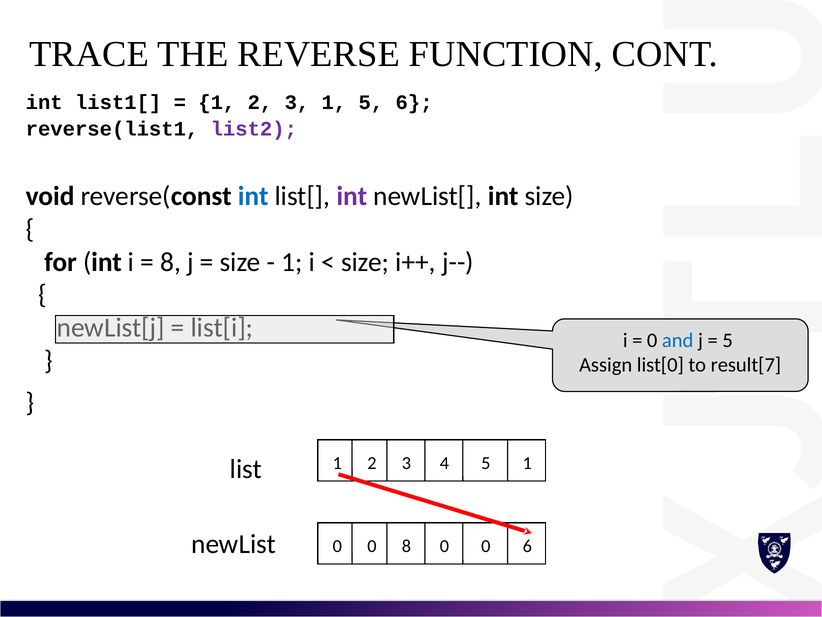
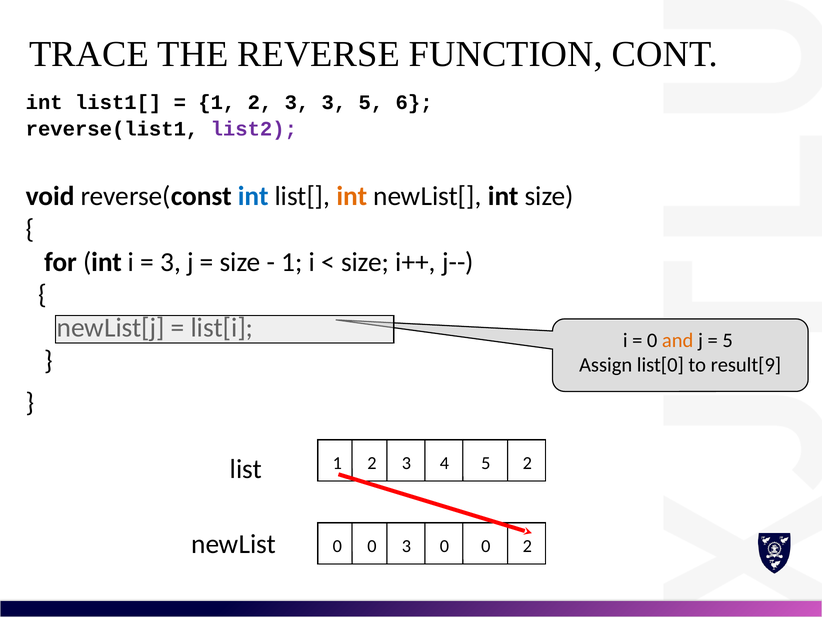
3 1: 1 -> 3 (334, 102)
int colour: purple -> orange (352, 196)
8: 8 -> 3 (171, 262)
and colour: blue -> orange (678, 340)
result[7: result[7 -> result[9 (746, 365)
1: 1 -> 2 (527, 463)
0 8: 8 -> 3 (406, 546)
0 6: 6 -> 2 (527, 546)
